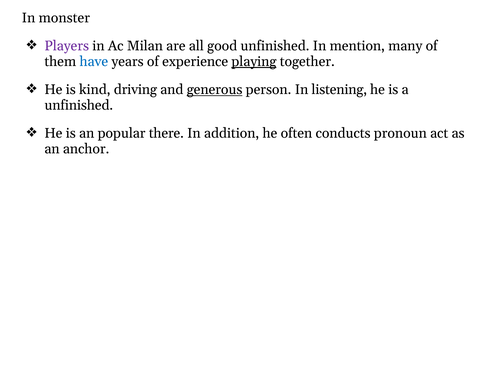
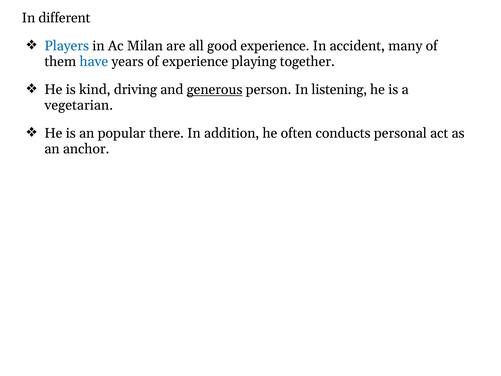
monster: monster -> different (64, 18)
Players colour: purple -> blue (67, 46)
good unfinished: unfinished -> experience (275, 46)
mention: mention -> accident (357, 46)
playing underline: present -> none (254, 61)
unfinished: unfinished -> vegetarian (79, 105)
pronoun: pronoun -> personal (400, 133)
